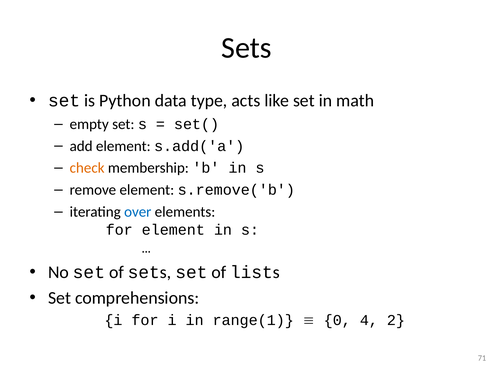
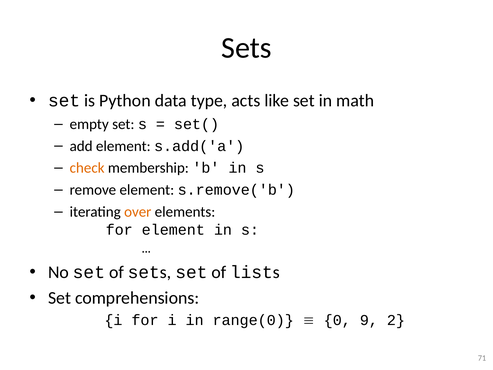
over colour: blue -> orange (138, 212)
range(1: range(1 -> range(0 (253, 320)
4: 4 -> 9 (369, 320)
